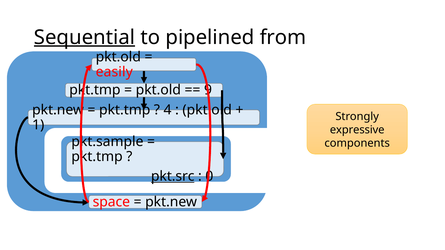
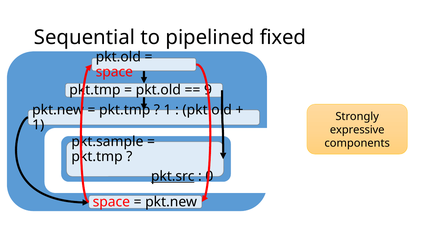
Sequential underline: present -> none (85, 37)
from: from -> fixed (283, 37)
easily: easily -> space (114, 72)
4: 4 -> 1 (168, 110)
